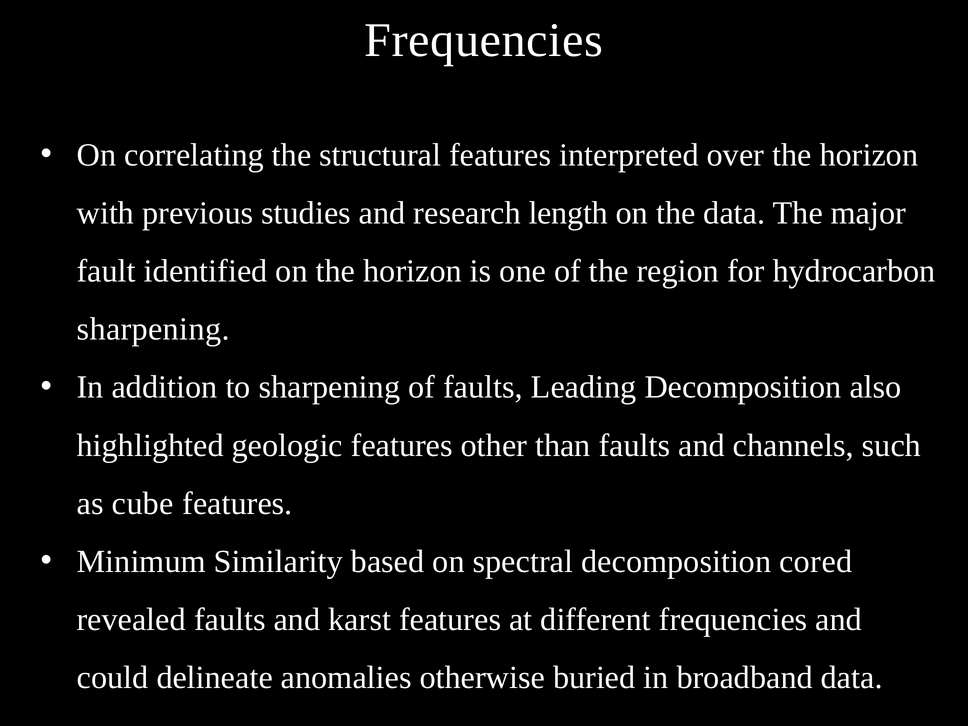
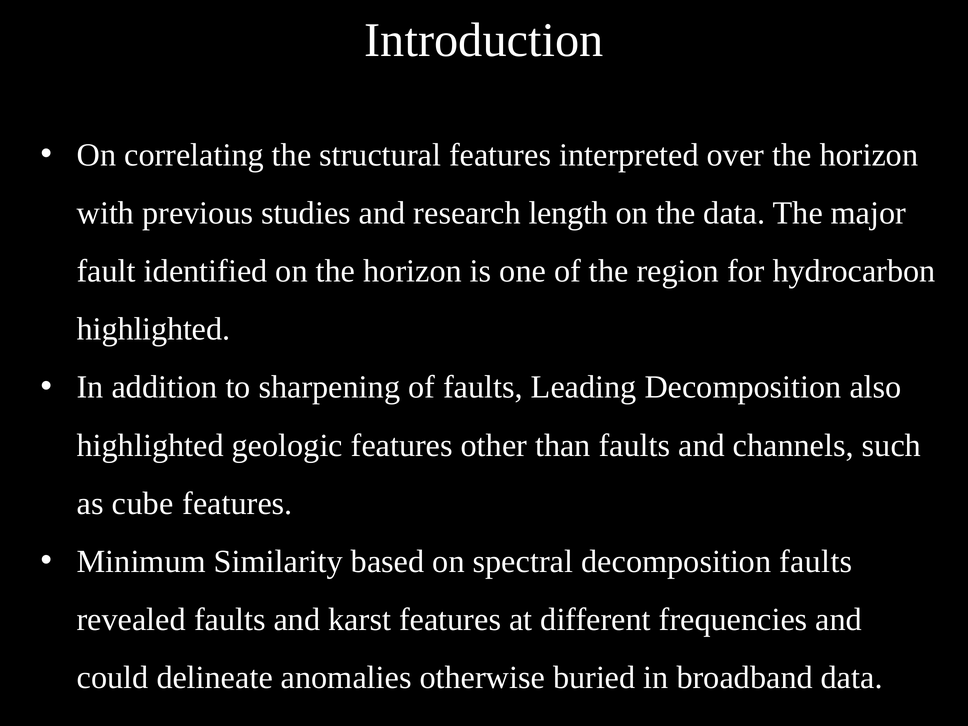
Frequencies: Frequencies -> Introduction (484, 40)
sharpening: sharpening -> highlighted (153, 329)
decomposition cored: cored -> faults (816, 562)
